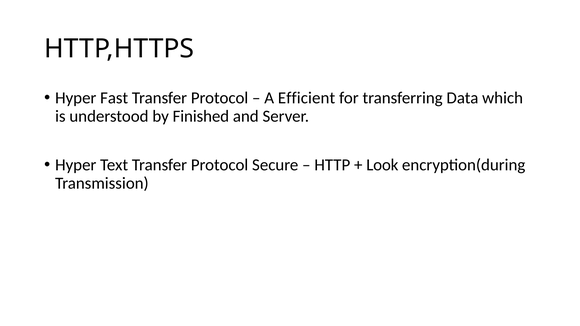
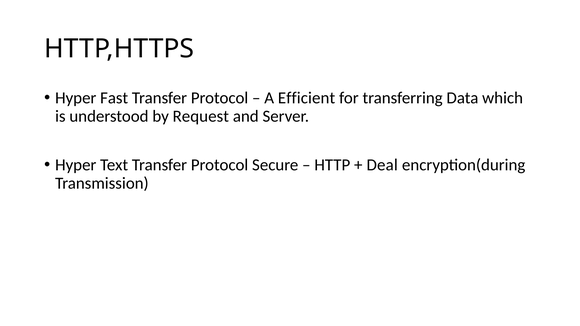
Finished: Finished -> Request (201, 116)
Look: Look -> Deal (382, 165)
